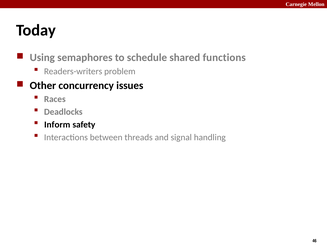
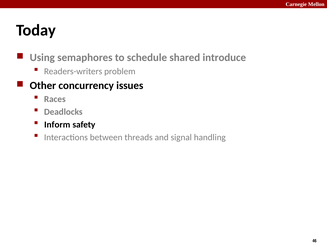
functions: functions -> introduce (224, 58)
